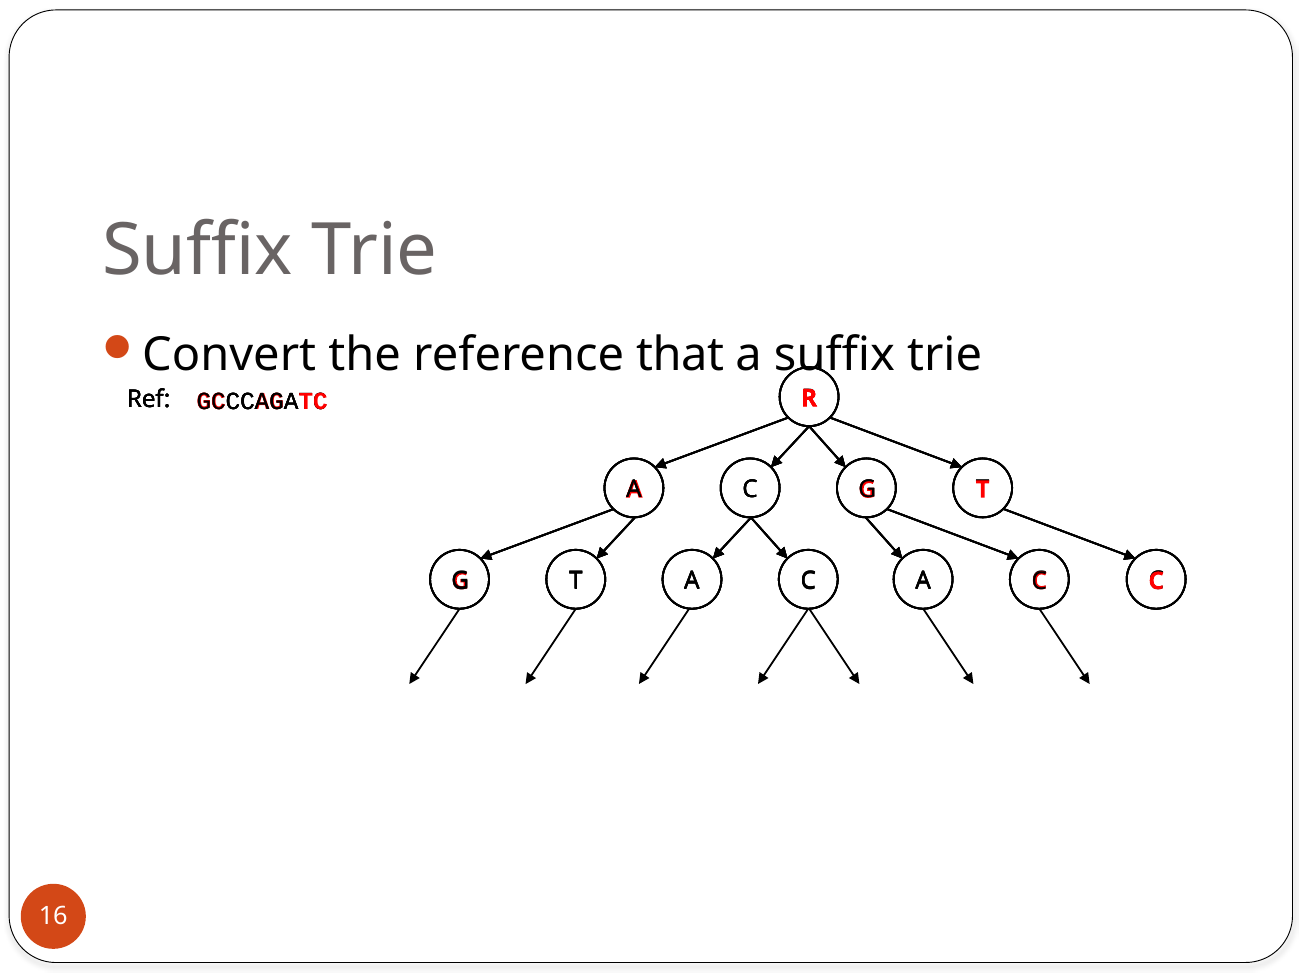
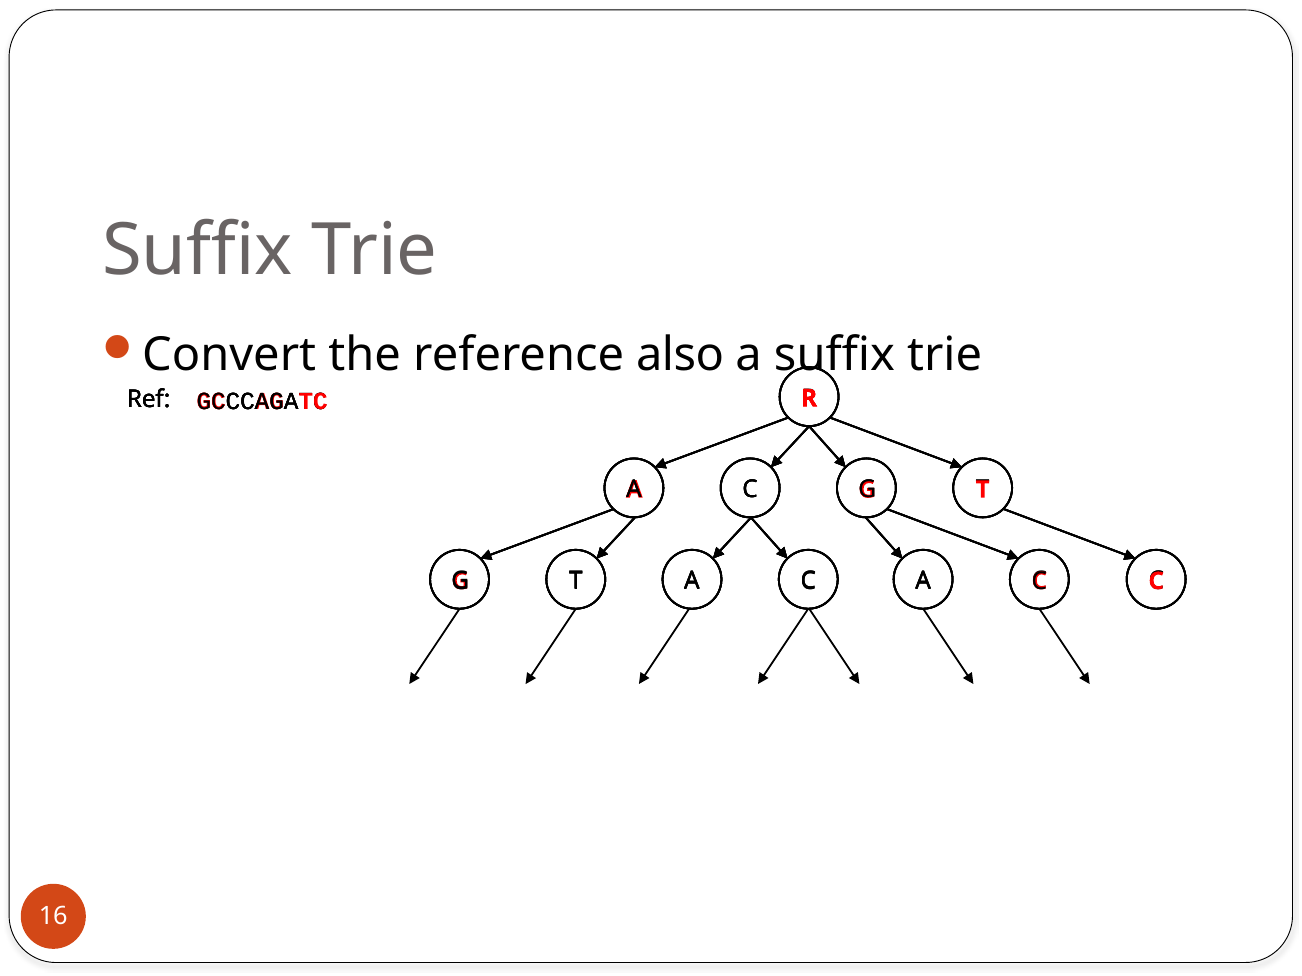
that: that -> also (680, 355)
